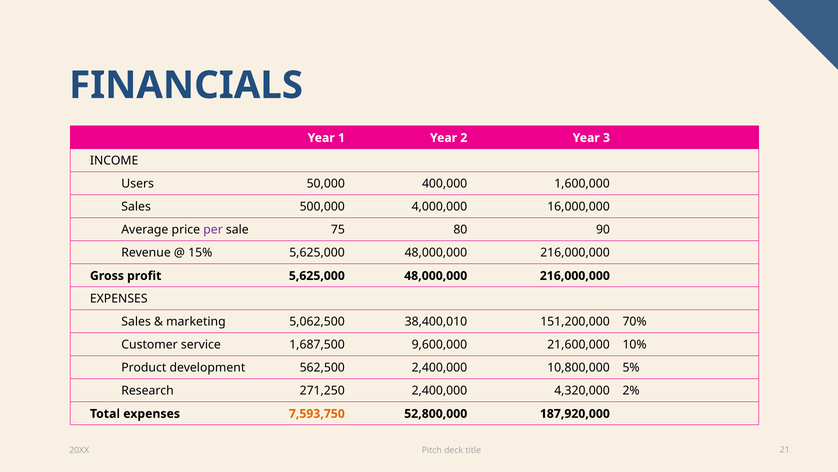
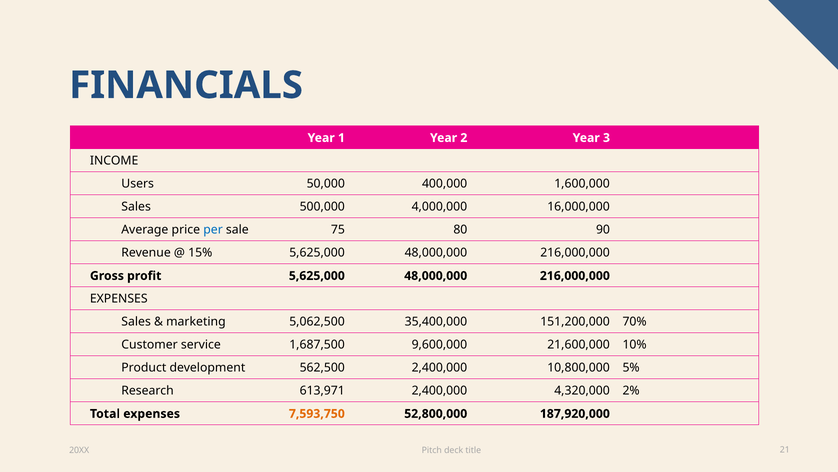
per colour: purple -> blue (213, 230)
38,400,010: 38,400,010 -> 35,400,000 (436, 321)
271,250: 271,250 -> 613,971 (322, 390)
